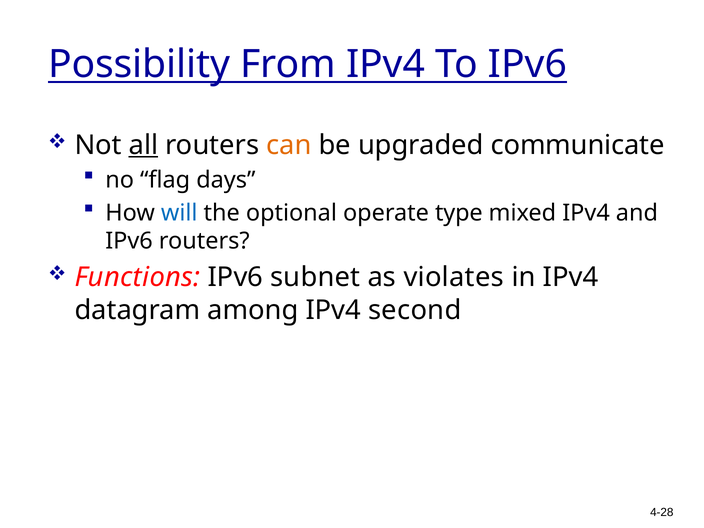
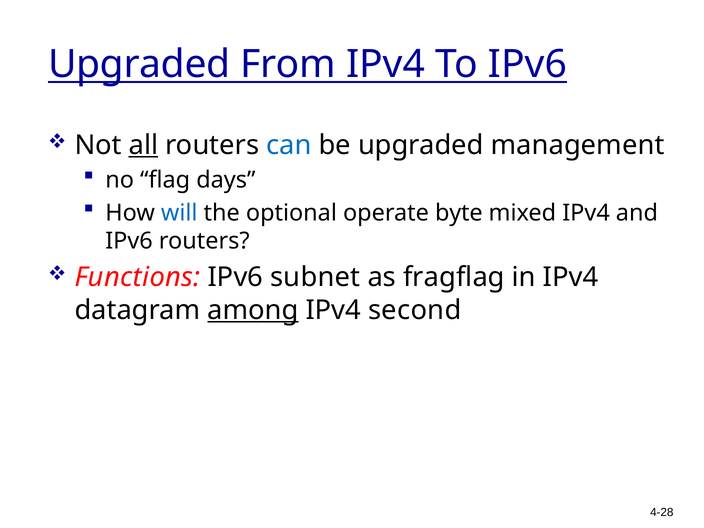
Possibility: Possibility -> Upgraded (139, 64)
can colour: orange -> blue (289, 145)
communicate: communicate -> management (578, 145)
type: type -> byte (459, 213)
violates: violates -> fragflag (454, 277)
among underline: none -> present (253, 310)
